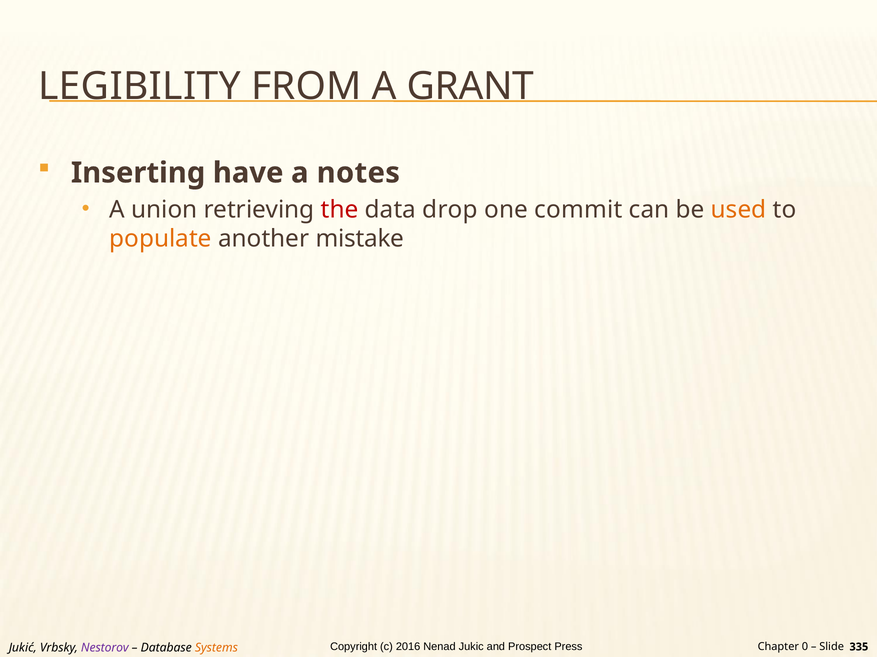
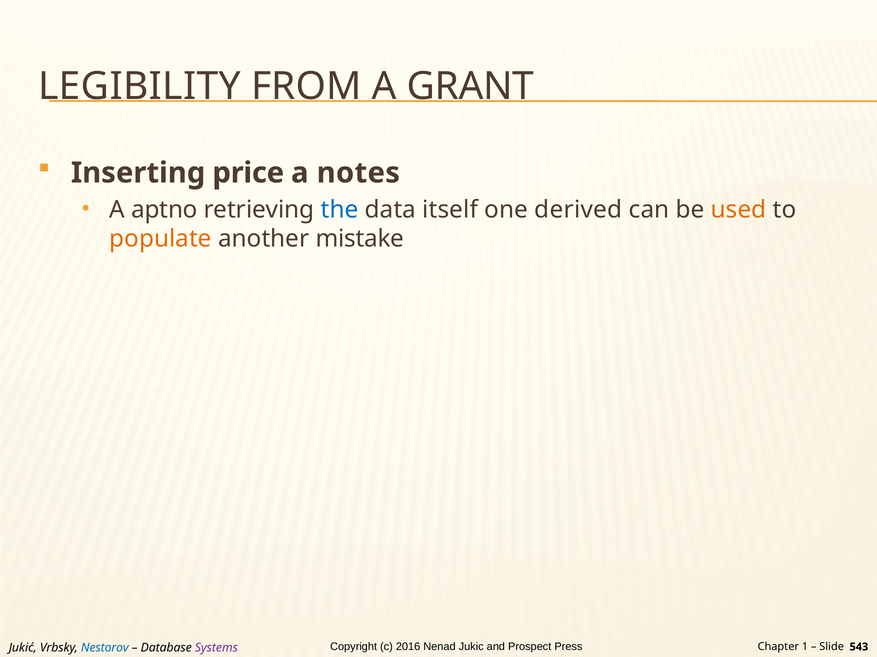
have: have -> price (248, 173)
union: union -> aptno (164, 210)
the colour: red -> blue (340, 210)
drop: drop -> itself (450, 210)
commit: commit -> derived (578, 210)
Nestorov colour: purple -> blue (105, 648)
Systems colour: orange -> purple (216, 648)
0: 0 -> 1 (805, 648)
335: 335 -> 543 (859, 648)
